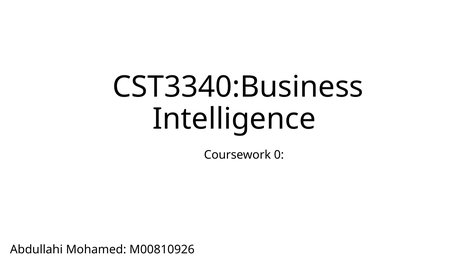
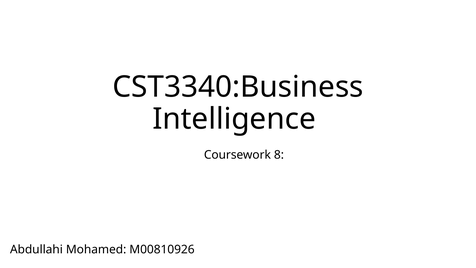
0: 0 -> 8 (279, 155)
